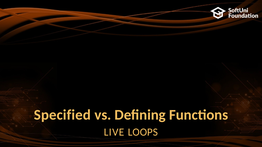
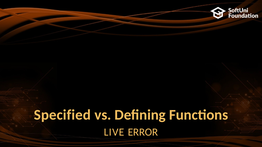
LOOPS: LOOPS -> ERROR (143, 132)
